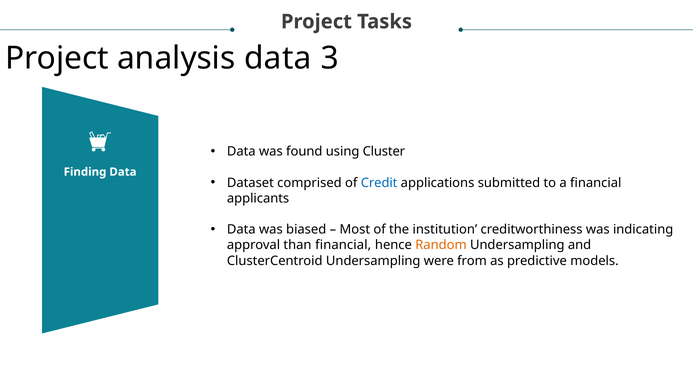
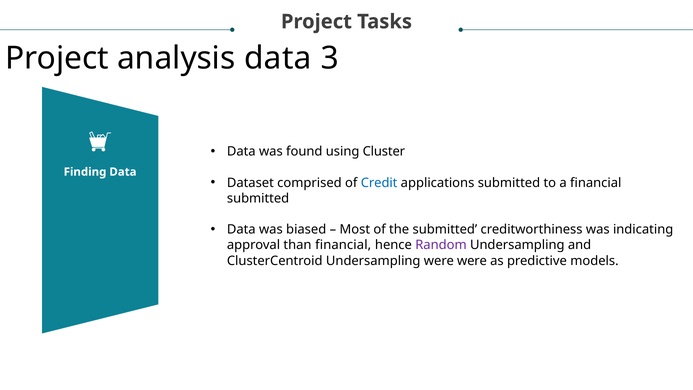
applicants: applicants -> submitted (258, 198)
the institution: institution -> submitted (445, 229)
Random colour: orange -> purple (441, 245)
were from: from -> were (472, 261)
